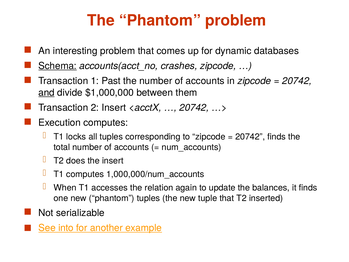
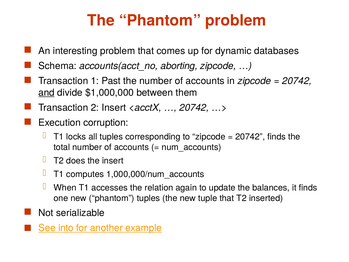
Schema underline: present -> none (58, 66)
crashes: crashes -> aborting (179, 66)
Execution computes: computes -> corruption (106, 123)
